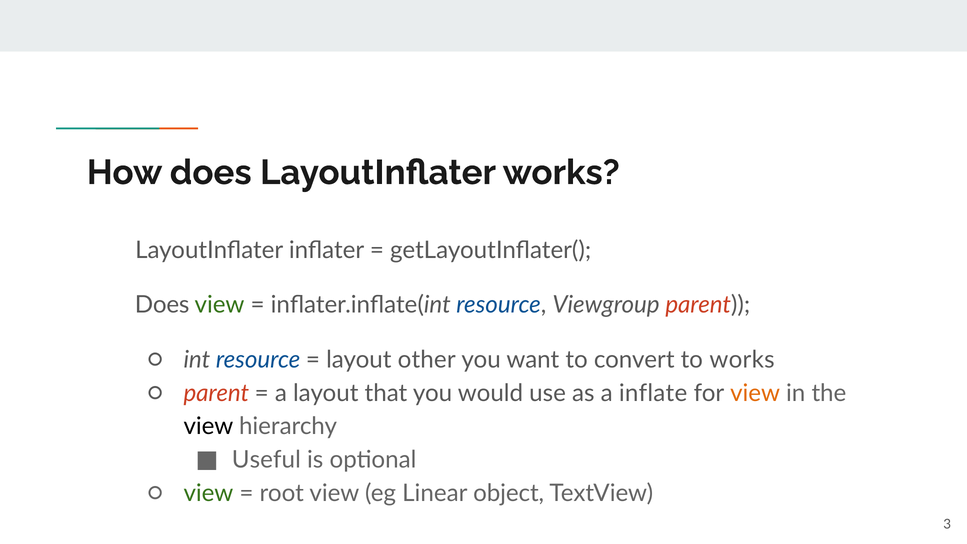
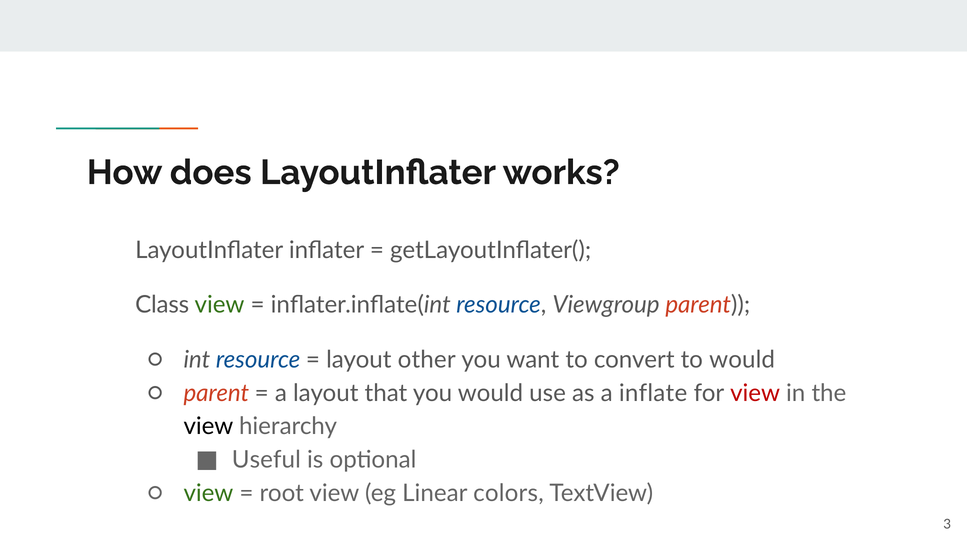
Does: Does -> Class (162, 305)
to works: works -> would (742, 360)
view colour: orange -> red (755, 393)
object: object -> colors (508, 493)
